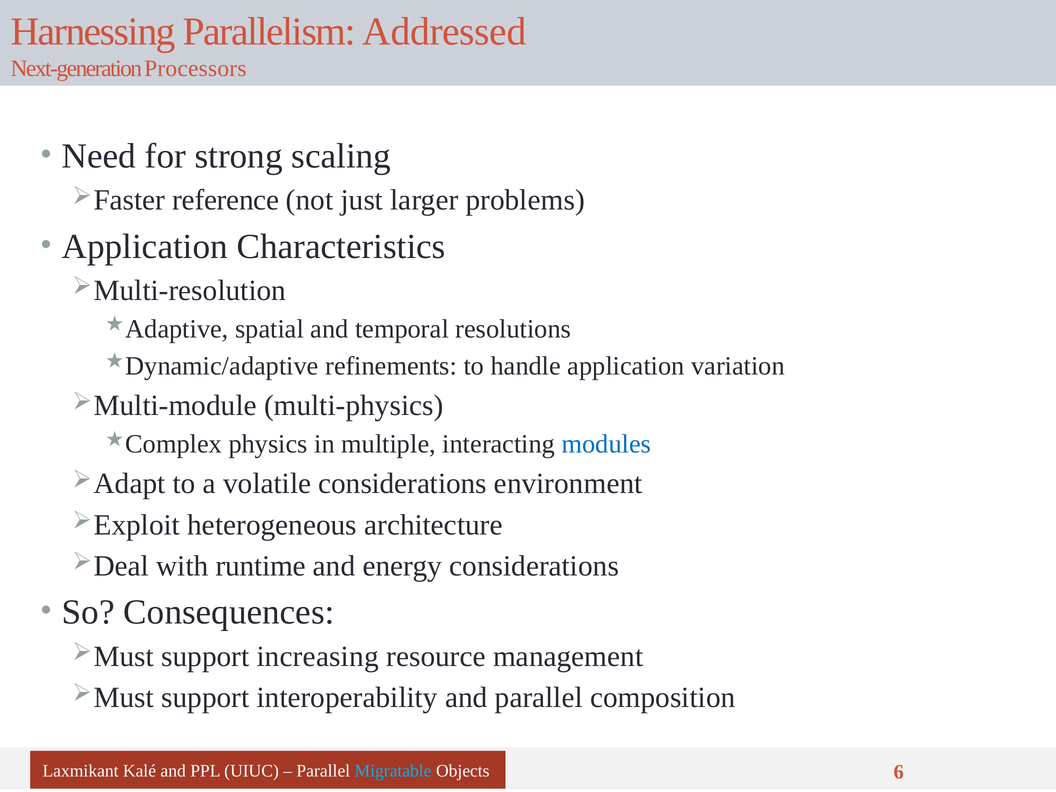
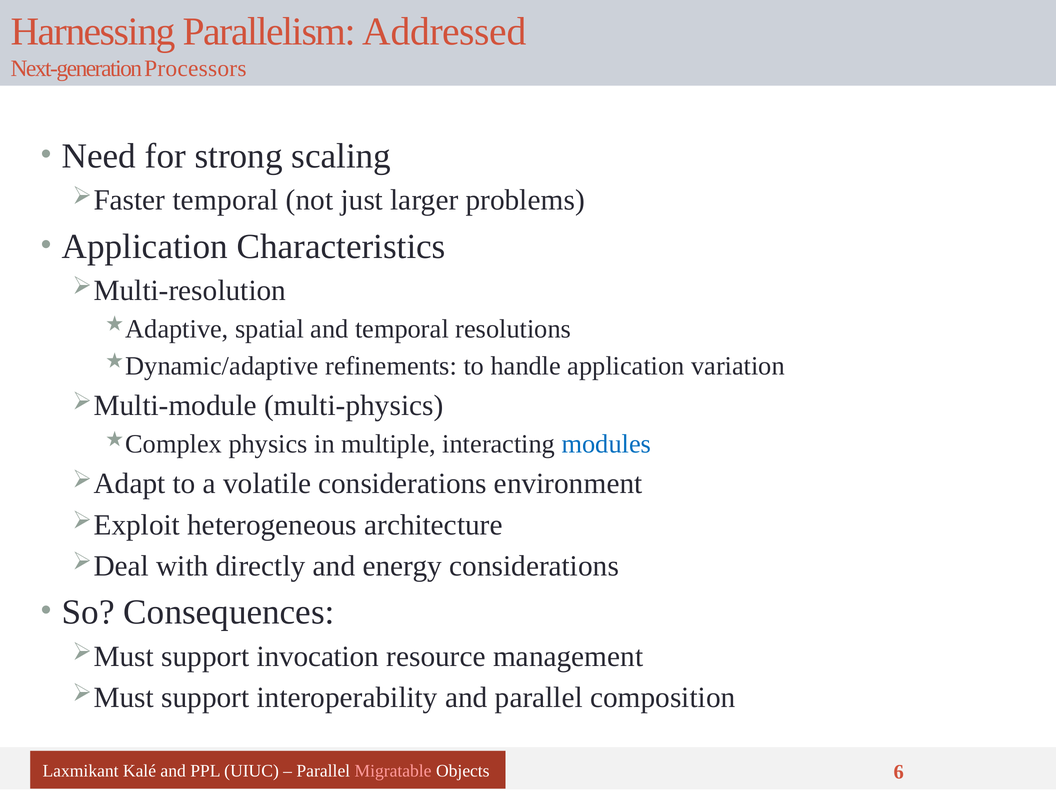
reference: reference -> temporal (226, 200)
runtime: runtime -> directly (261, 566)
increasing: increasing -> invocation (318, 656)
Migratable colour: light blue -> pink (393, 771)
